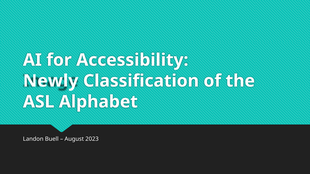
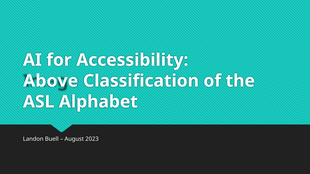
Newly: Newly -> Above (51, 81)
